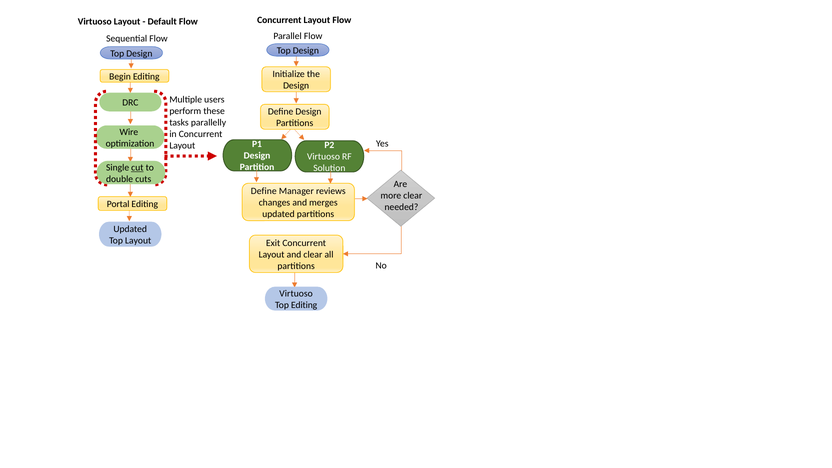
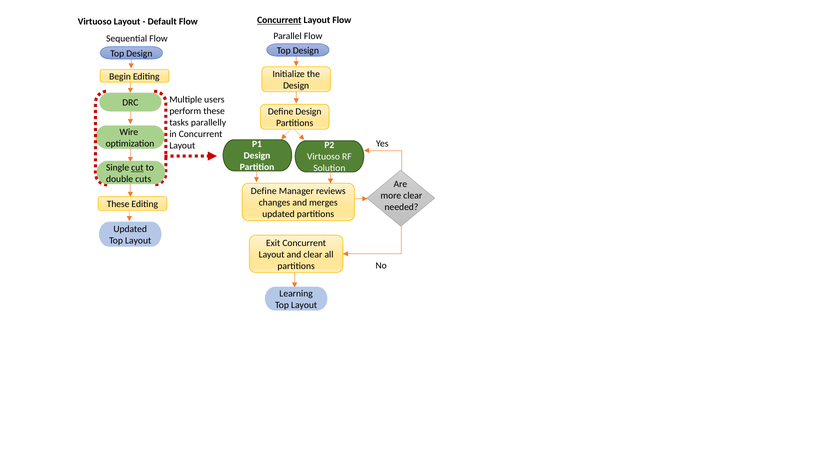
Concurrent underline: none -> present (279, 20)
Portal: Portal -> These (118, 204)
Virtuoso: Virtuoso -> Learning (296, 294)
Editing: Editing -> Layout (304, 305)
